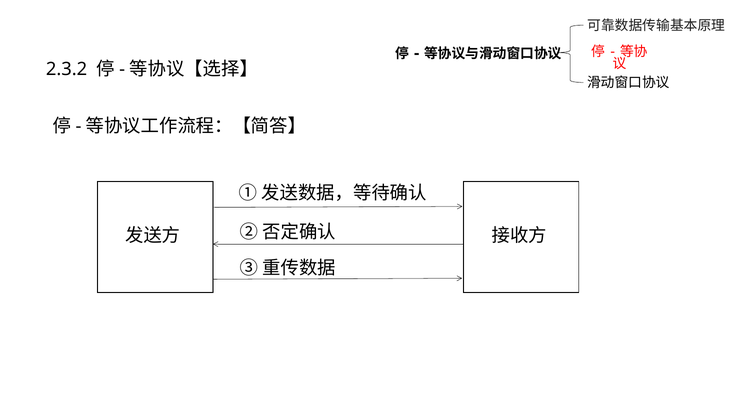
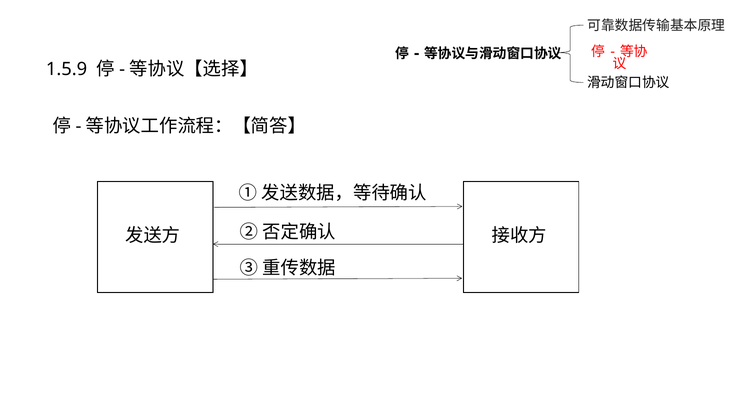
2.3.2: 2.3.2 -> 1.5.9 (67, 69)
